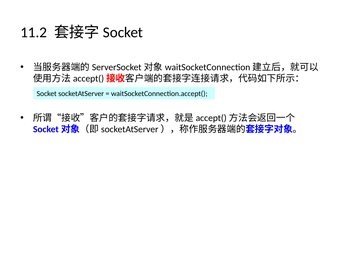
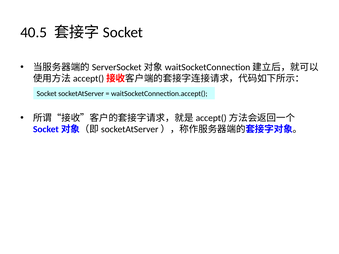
11.2: 11.2 -> 40.5 (34, 32)
